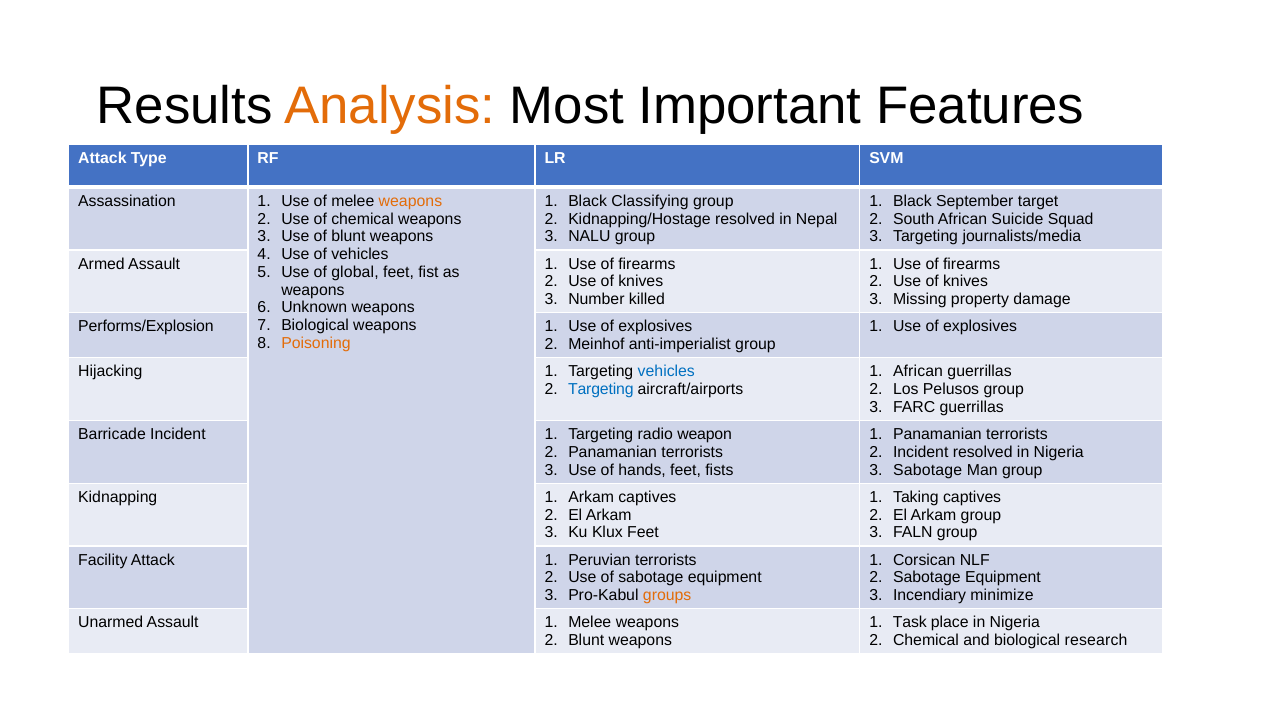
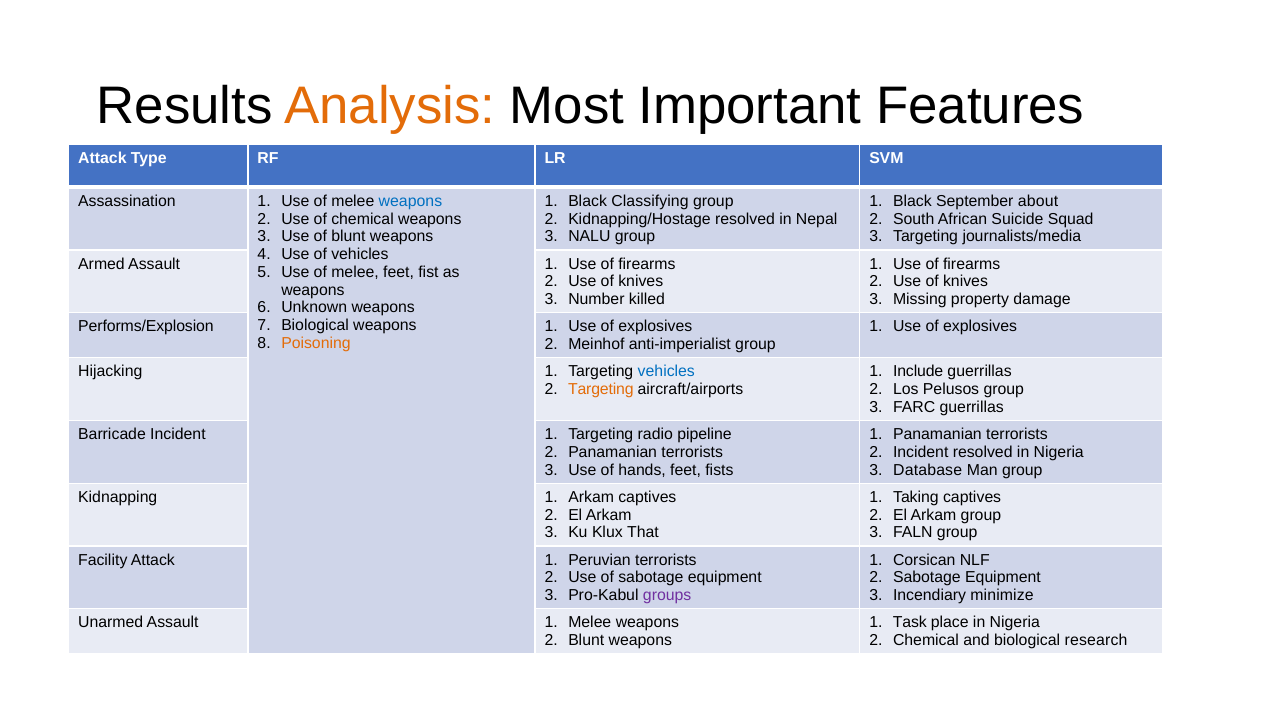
weapons colour: orange -> blue (410, 201)
target: target -> about (1038, 201)
global: global -> melee (355, 272)
African: African -> Include (918, 372)
Targeting colour: blue -> orange (601, 390)
weapon: weapon -> pipeline (705, 435)
Sabotage: Sabotage -> Database (928, 470)
Klux Feet: Feet -> That (643, 533)
groups colour: orange -> purple (667, 596)
